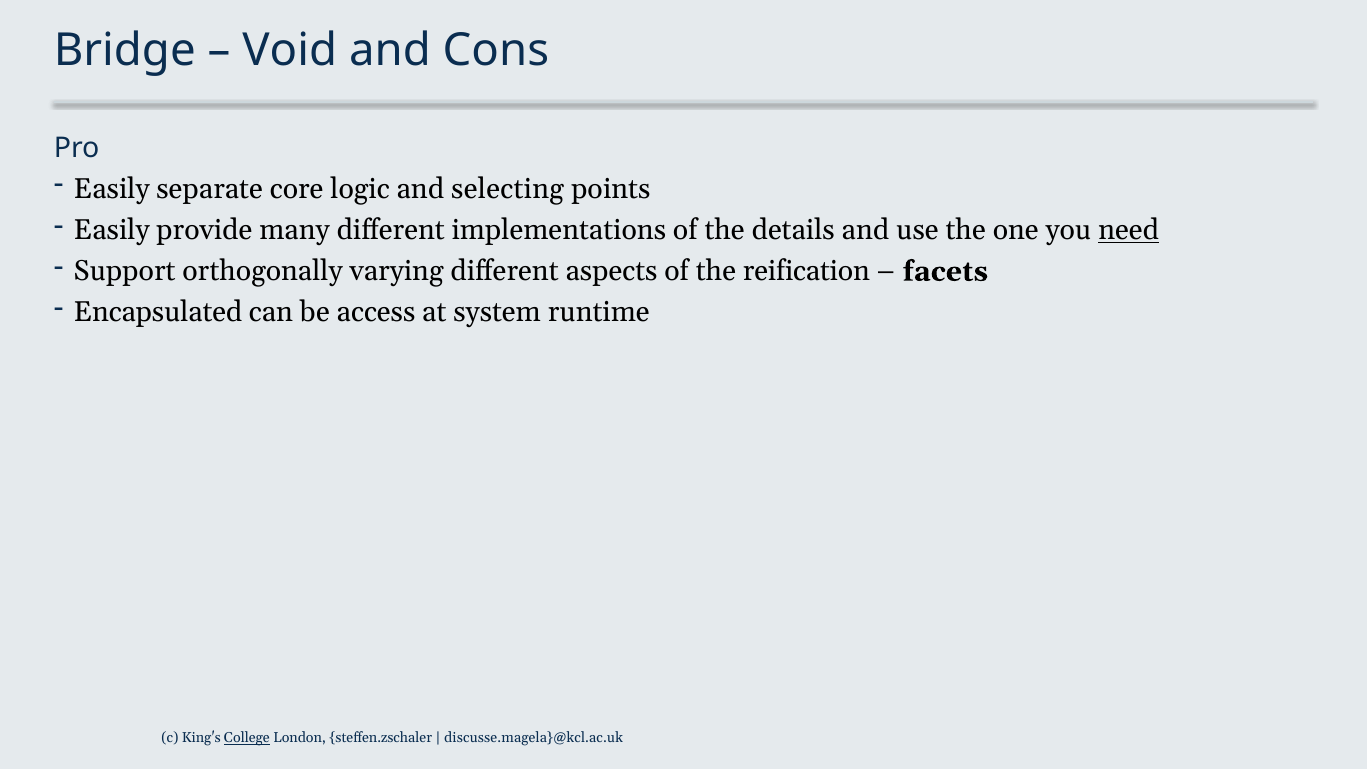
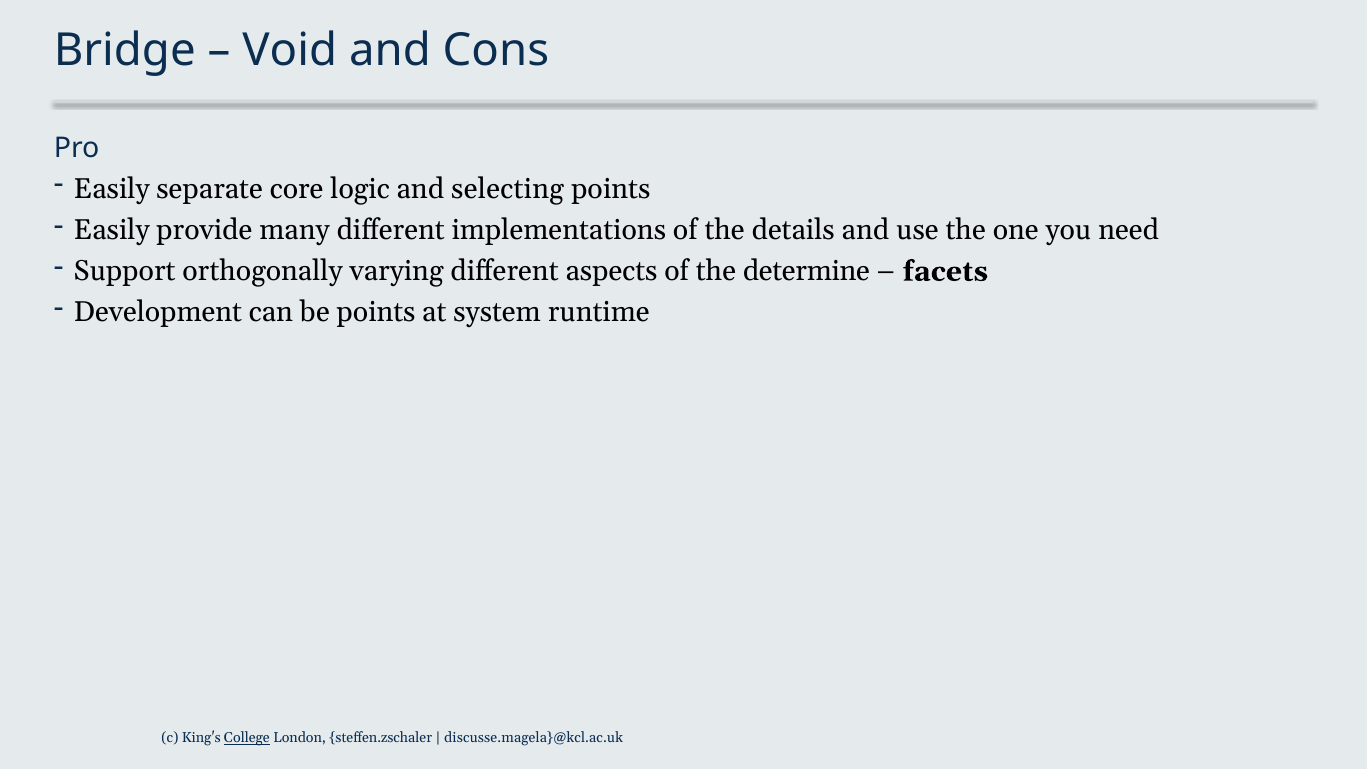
need underline: present -> none (1129, 230)
reification: reification -> determine (806, 271)
Encapsulated: Encapsulated -> Development (158, 312)
be access: access -> points (376, 312)
